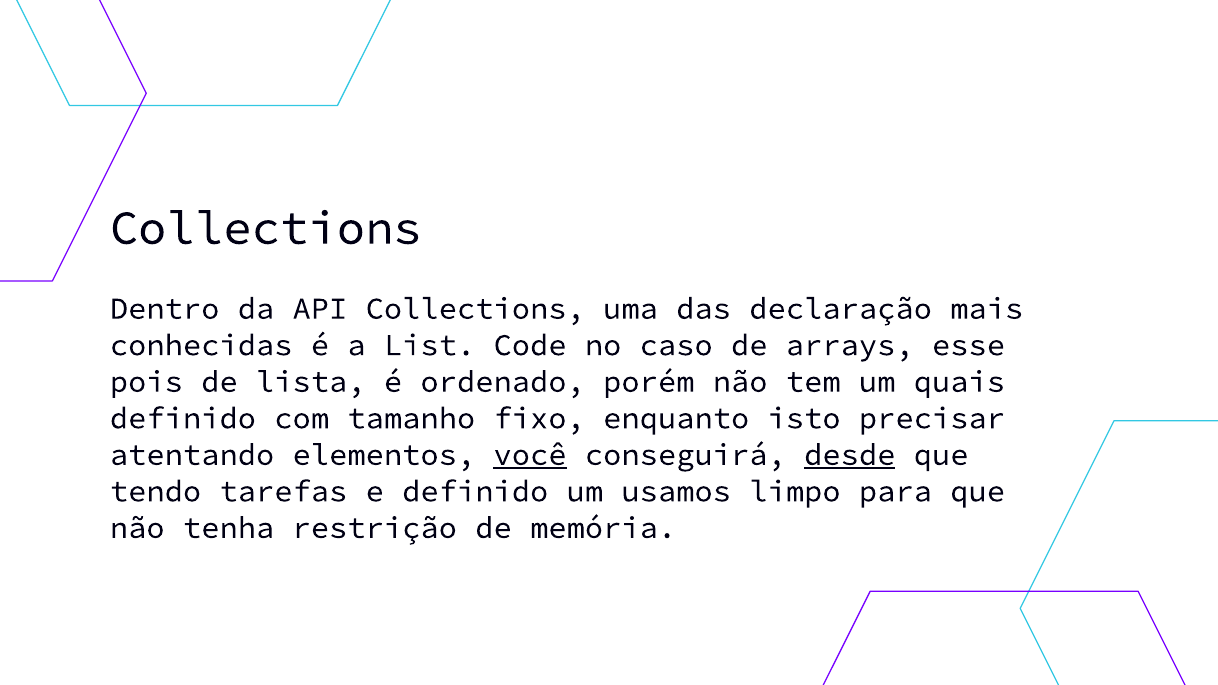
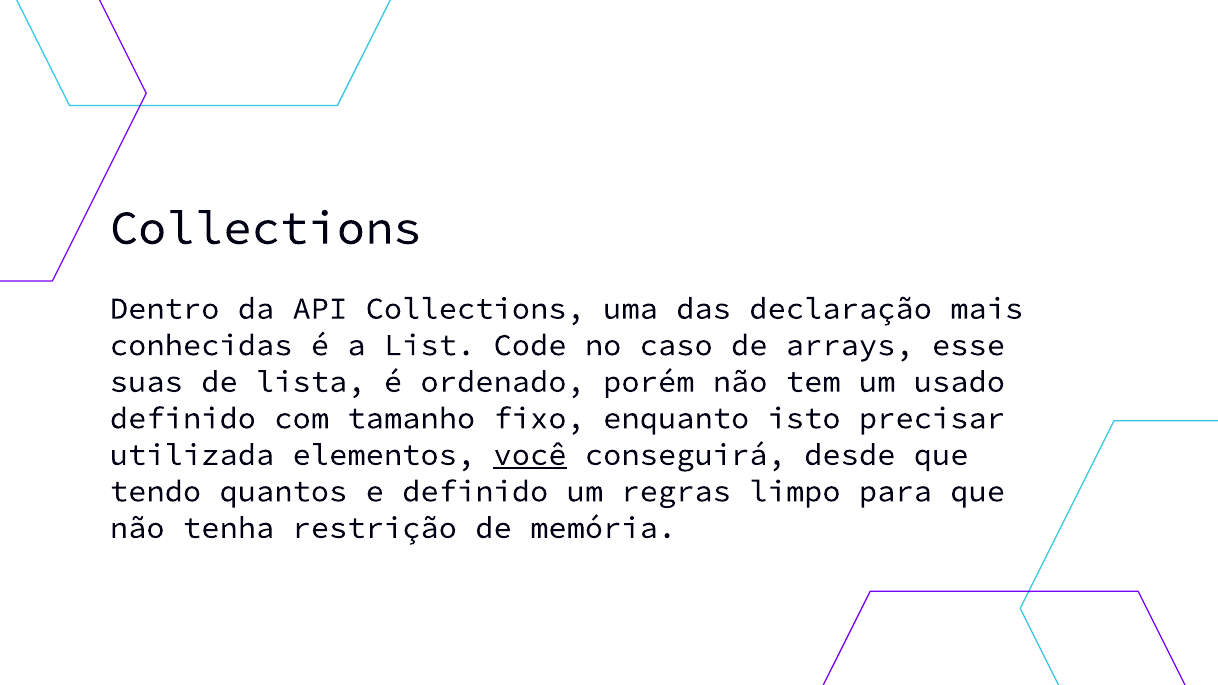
pois: pois -> suas (146, 382)
quais: quais -> usado (959, 382)
atentando: atentando -> utilizada (192, 455)
desde underline: present -> none (850, 455)
tarefas: tarefas -> quantos (283, 491)
usamos: usamos -> regras (676, 491)
